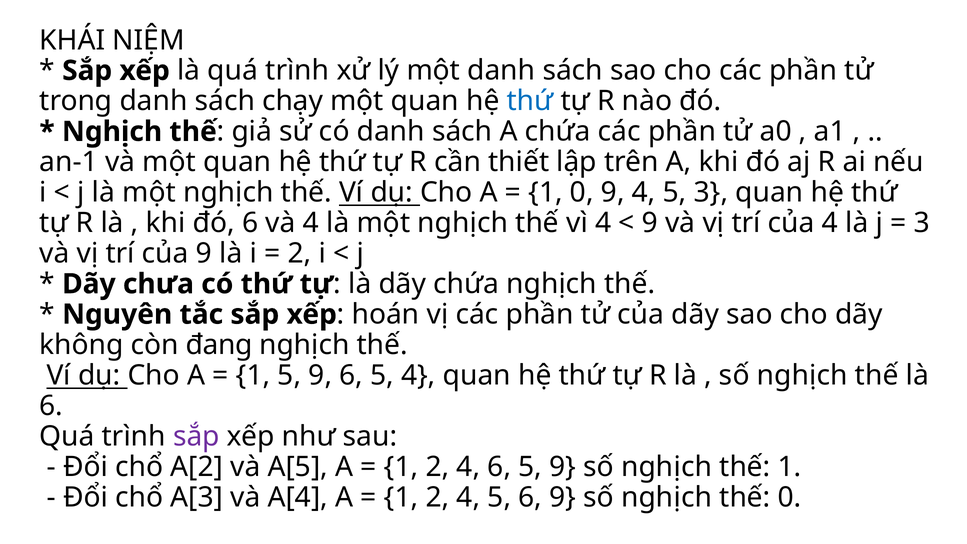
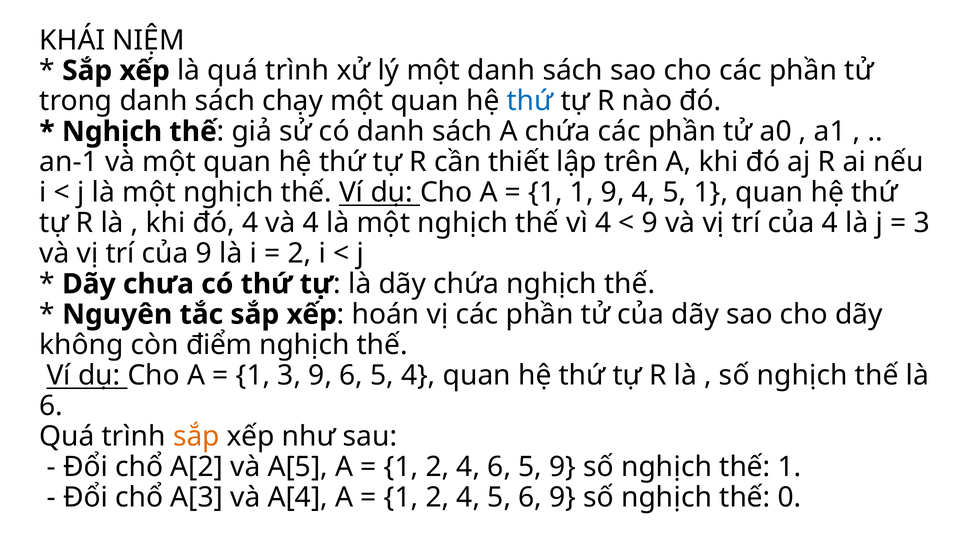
1 0: 0 -> 1 (582, 193)
5 3: 3 -> 1 (711, 193)
đó 6: 6 -> 4 (250, 223)
đang: đang -> điểm (219, 345)
1 5: 5 -> 3 (289, 375)
sắp colour: purple -> orange (196, 436)
